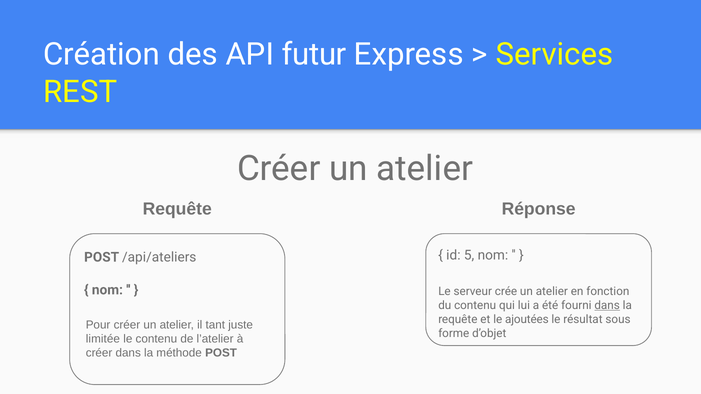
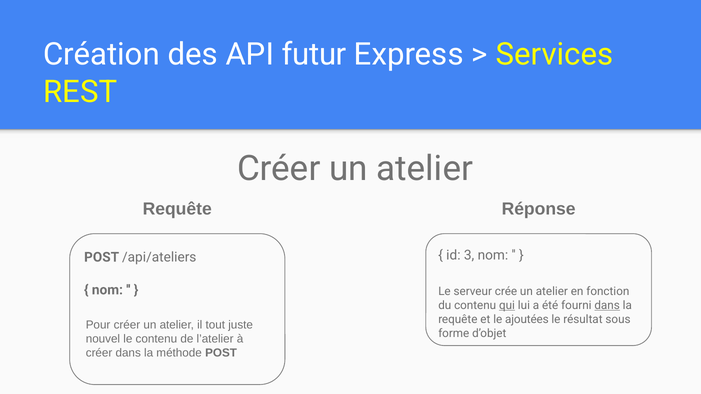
5: 5 -> 3 (469, 255)
qui underline: none -> present (507, 306)
tant: tant -> tout (215, 325)
limitée: limitée -> nouvel (103, 339)
